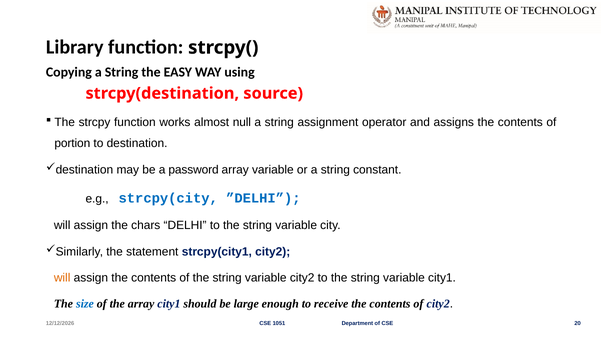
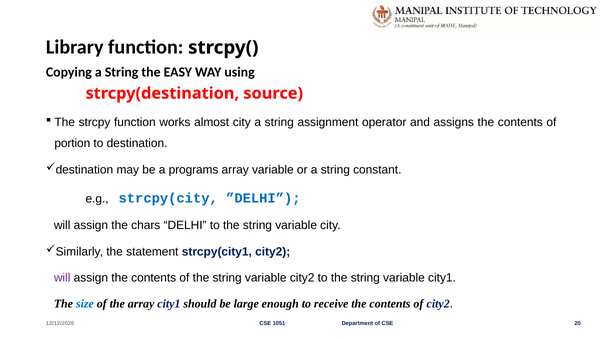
almost null: null -> city (242, 122)
password: password -> programs (194, 170)
will colour: orange -> purple (62, 278)
